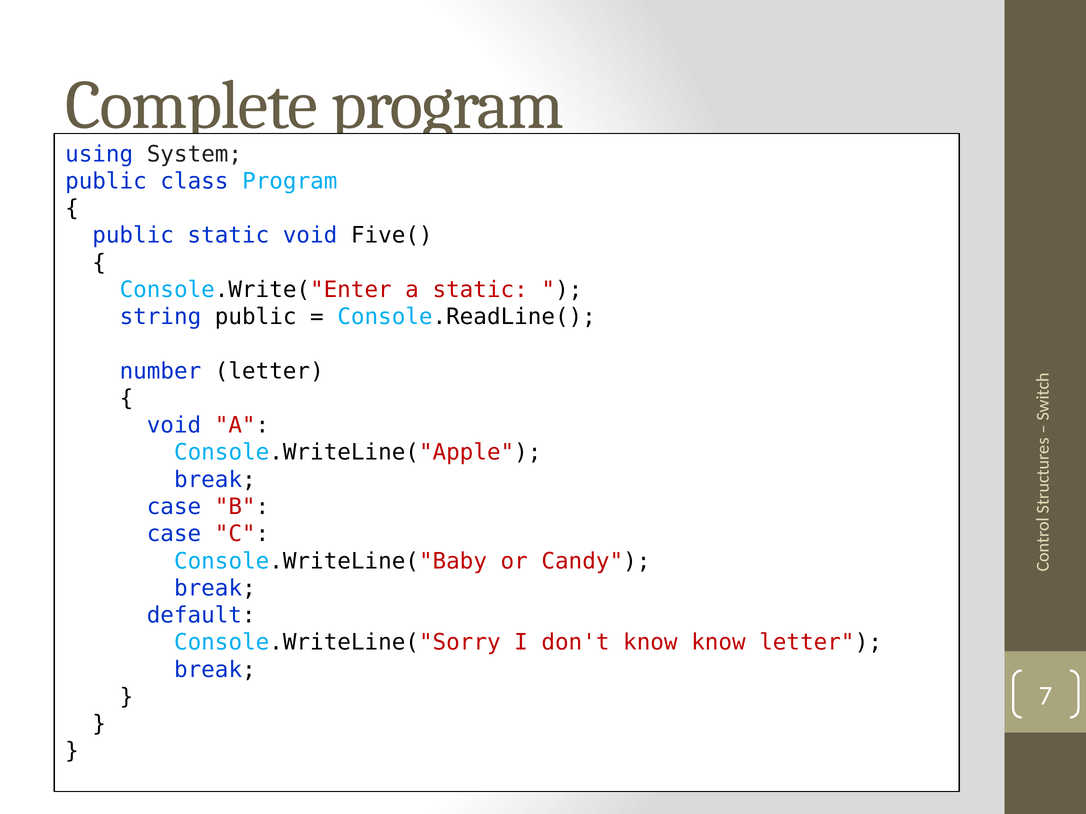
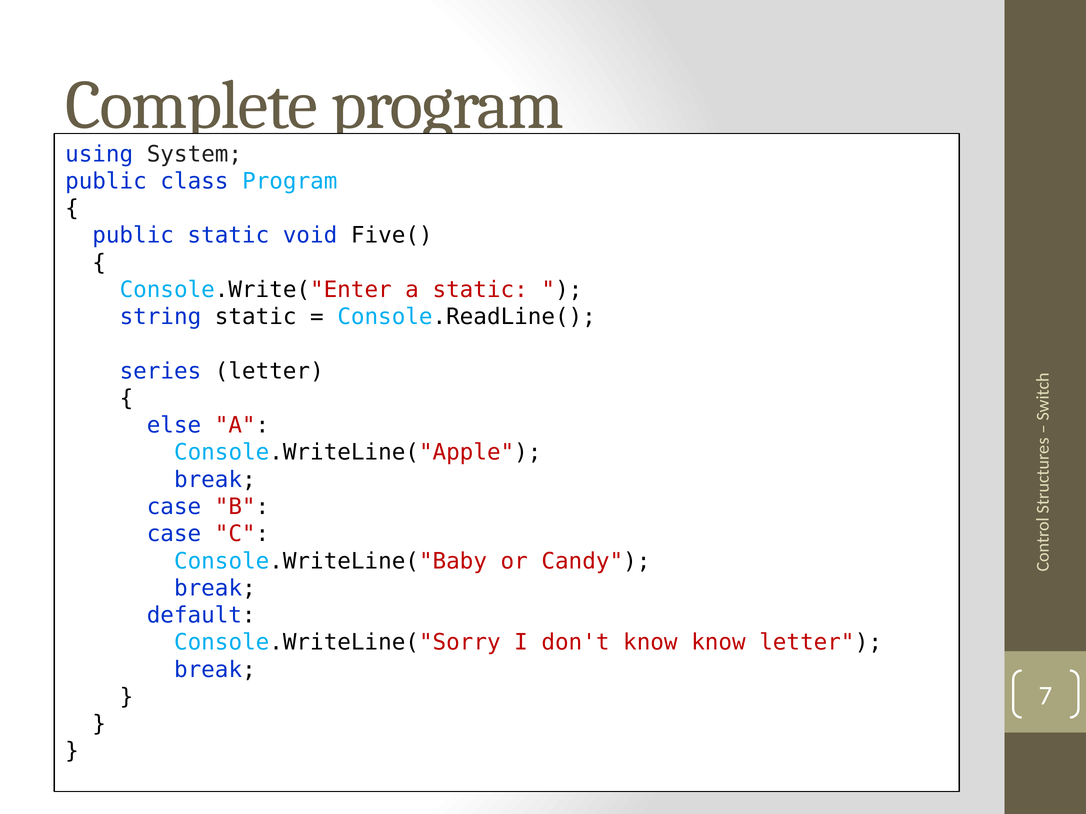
string public: public -> static (256, 317)
number: number -> series (160, 371)
void: void -> else (174, 426)
